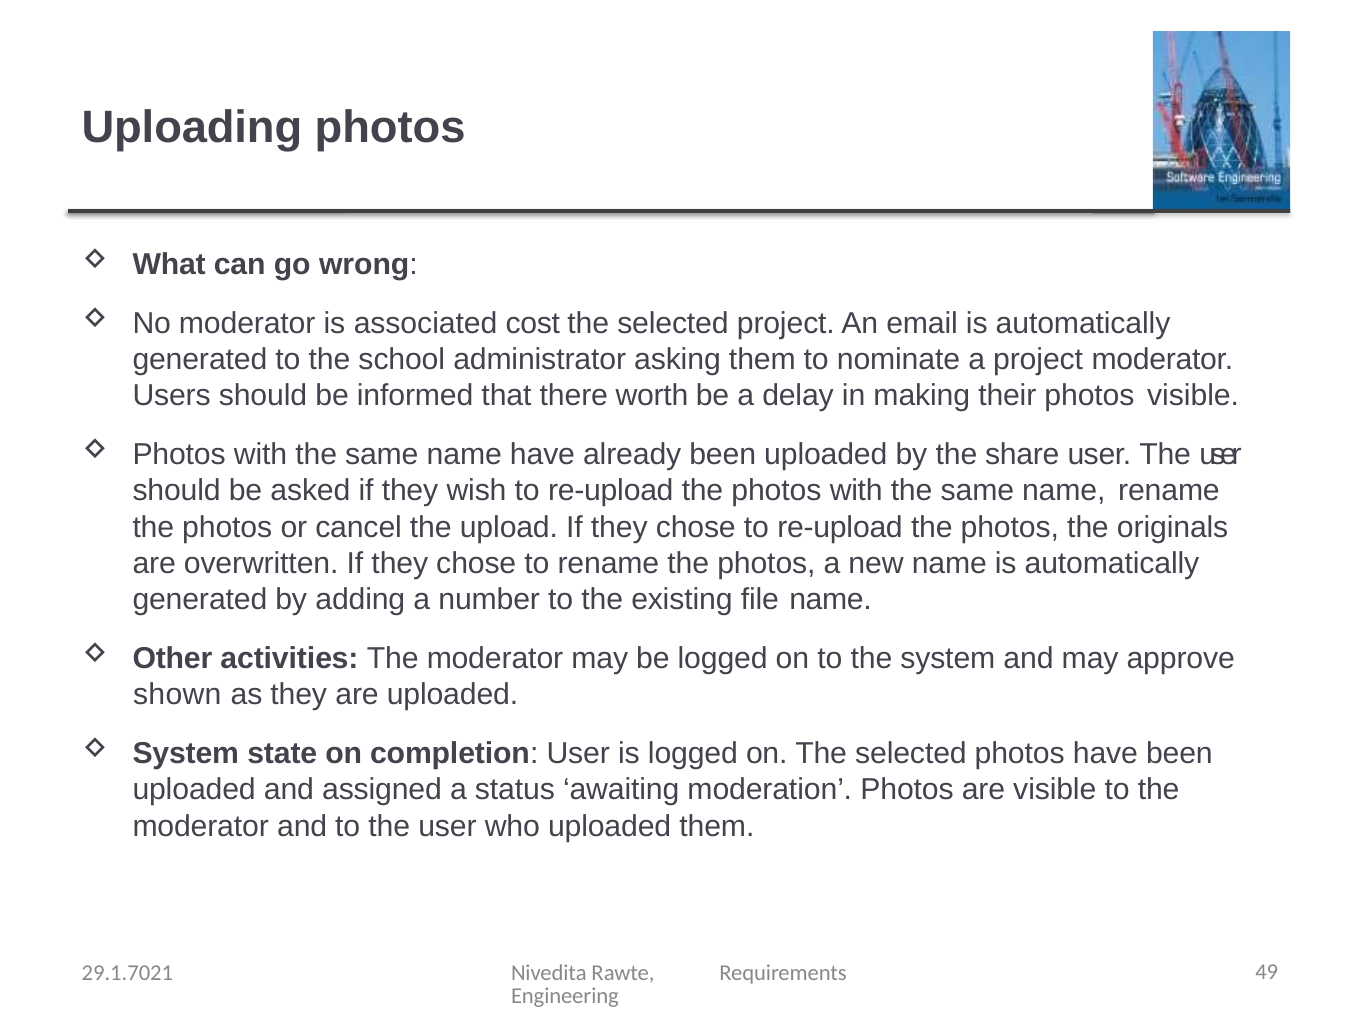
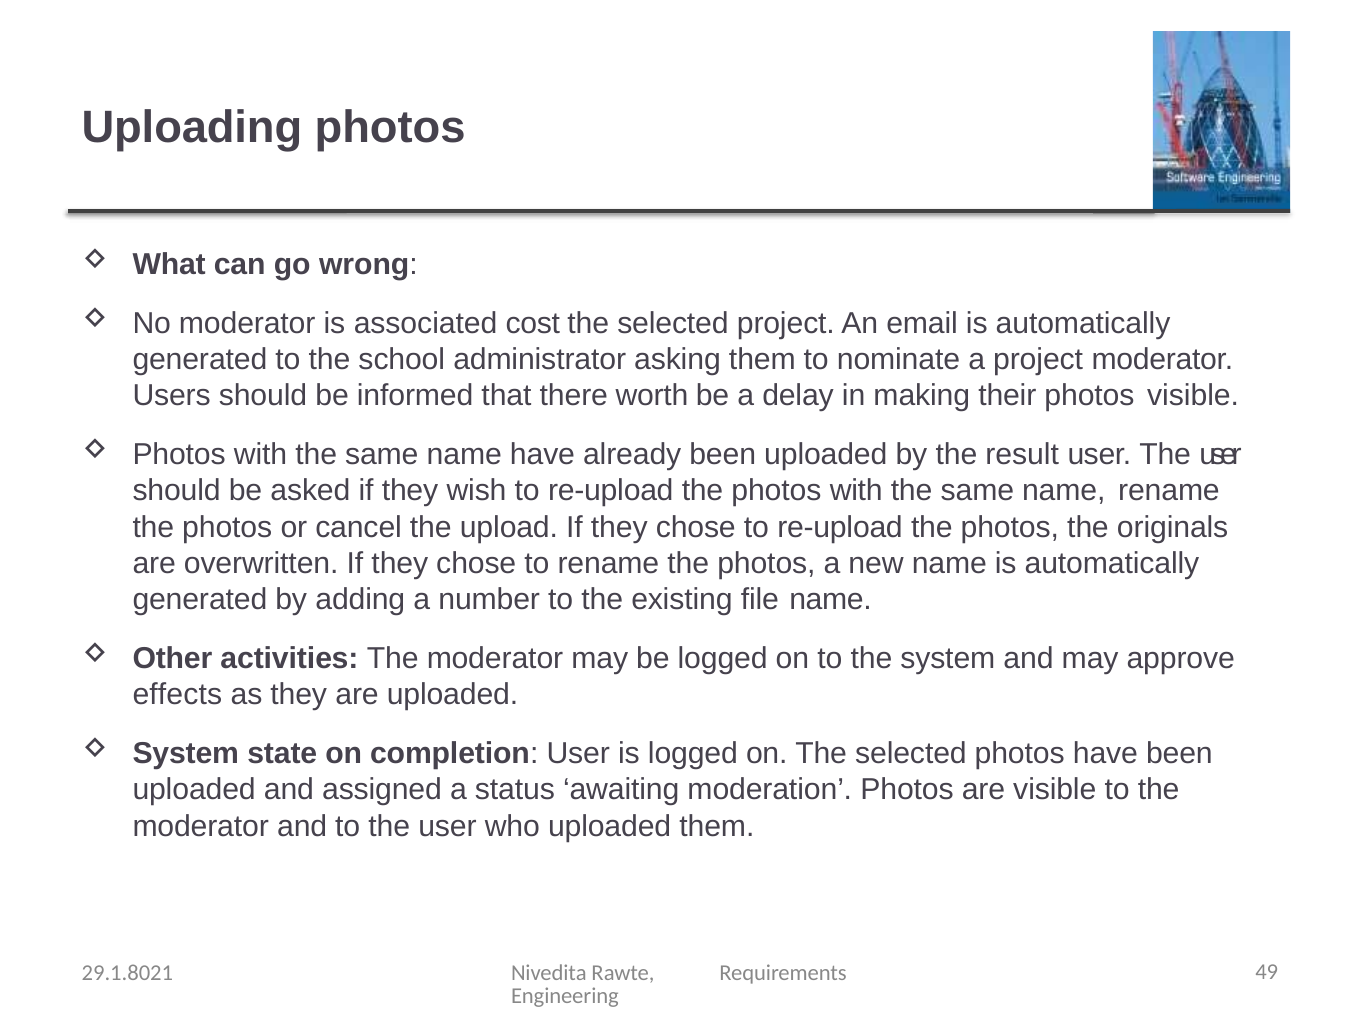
share: share -> result (1022, 455)
shown: shown -> effects (177, 695)
29.1.7021: 29.1.7021 -> 29.1.8021 (127, 973)
